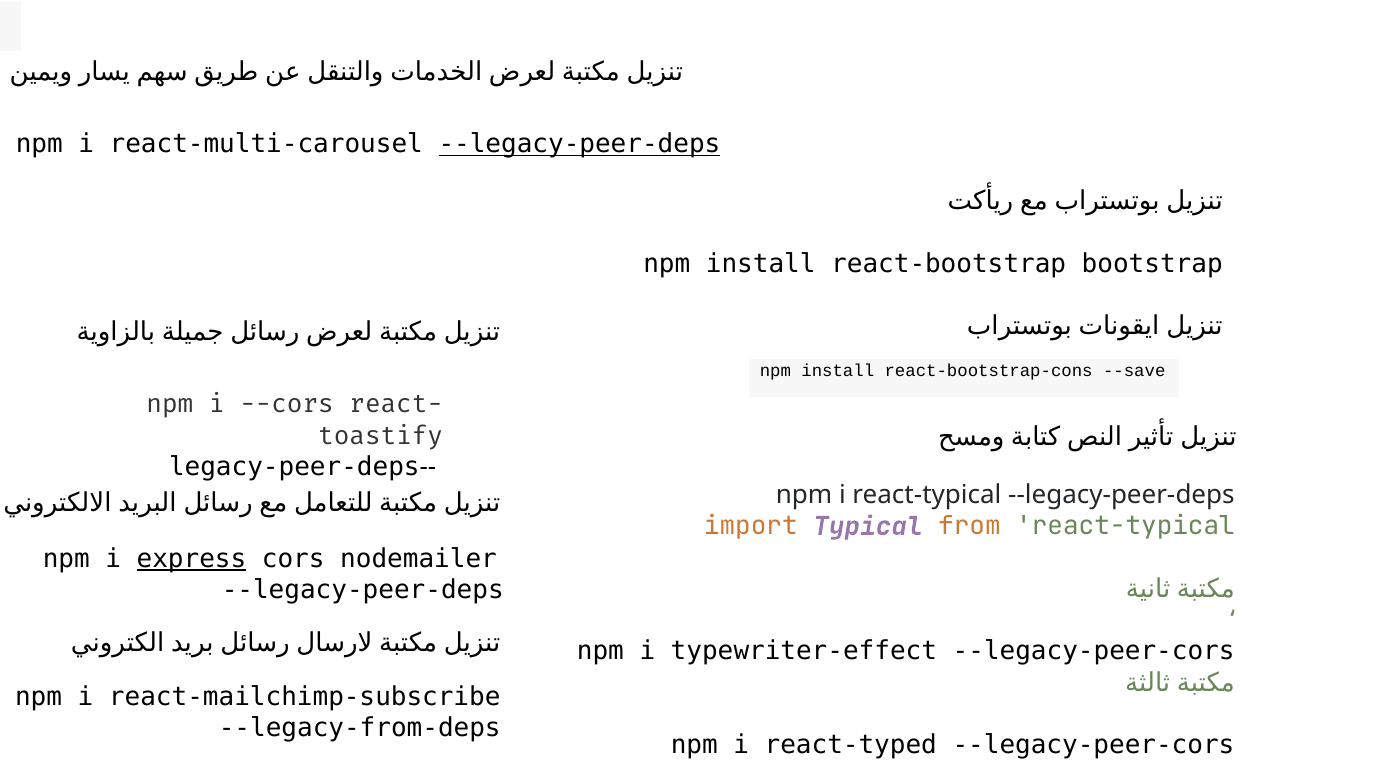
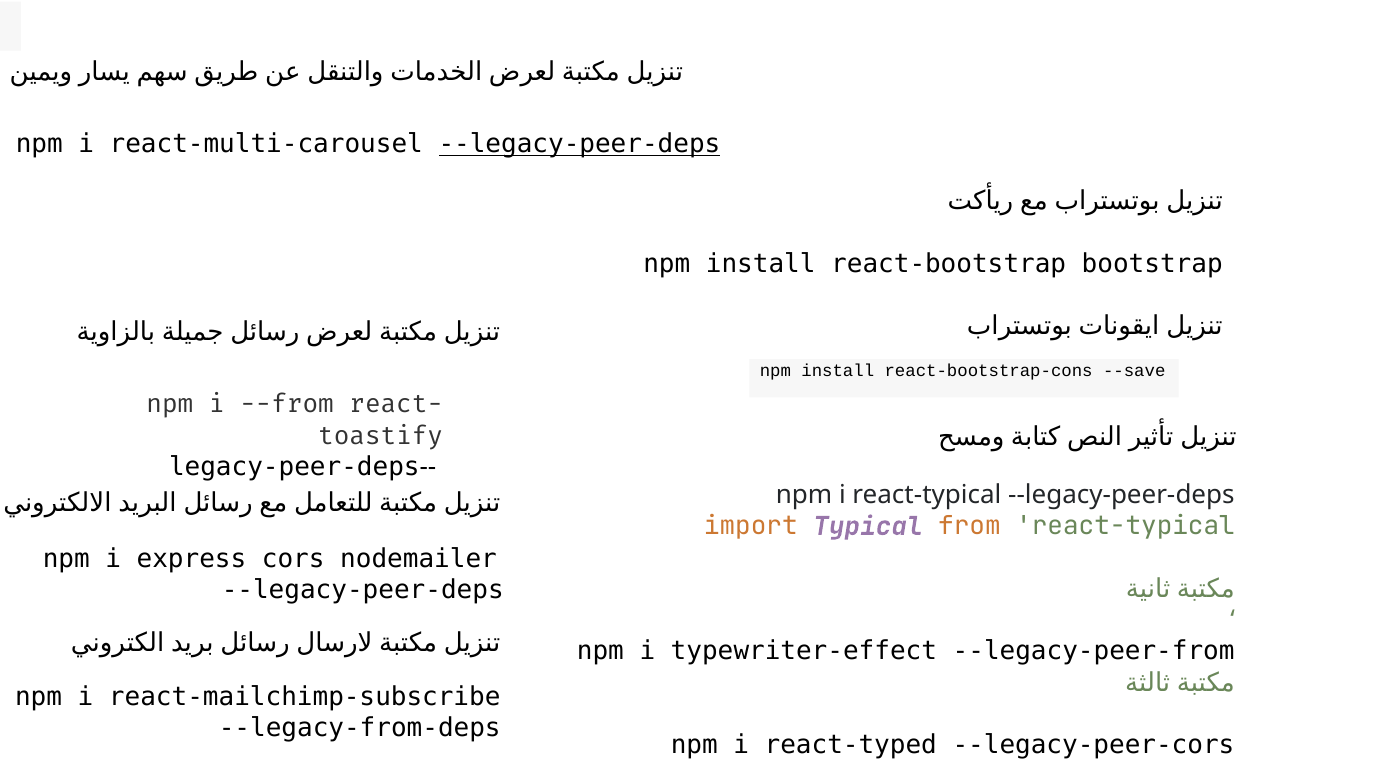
--cors: --cors -> --from (287, 404)
express underline: present -> none (191, 558)
typewriter-effect --legacy-peer-cors: --legacy-peer-cors -> --legacy-peer-from (1094, 651)
